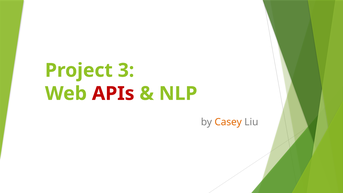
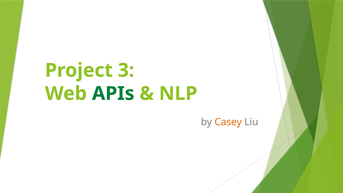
APIs colour: red -> green (113, 94)
